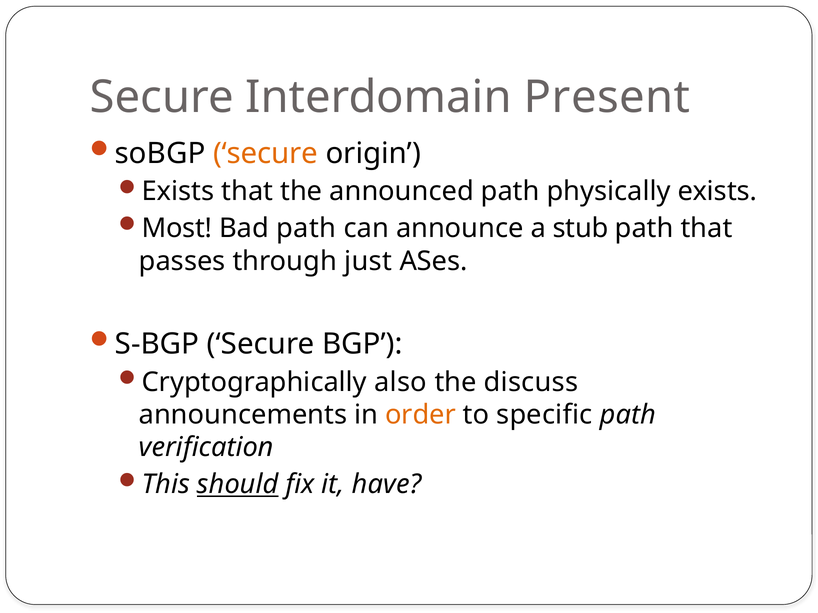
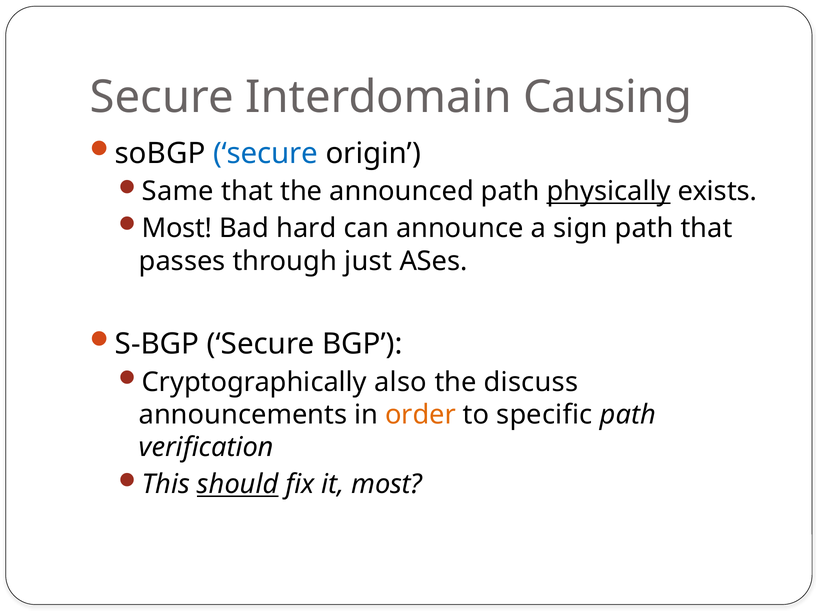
Present: Present -> Causing (608, 97)
secure colour: orange -> blue (266, 153)
Exists: Exists -> Same (178, 192)
physically underline: none -> present (609, 192)
Bad path: path -> hard (306, 229)
stub: stub -> sign (580, 229)
it have: have -> most (387, 485)
